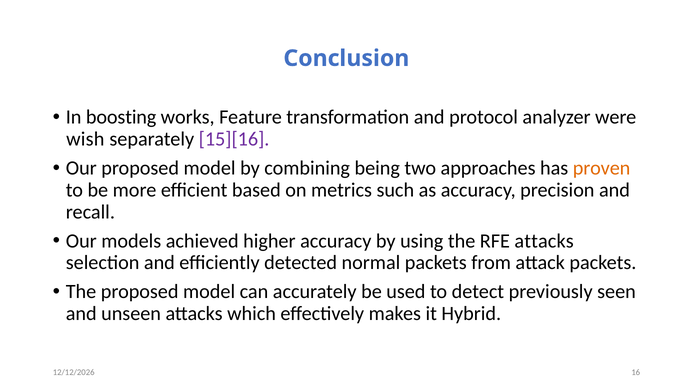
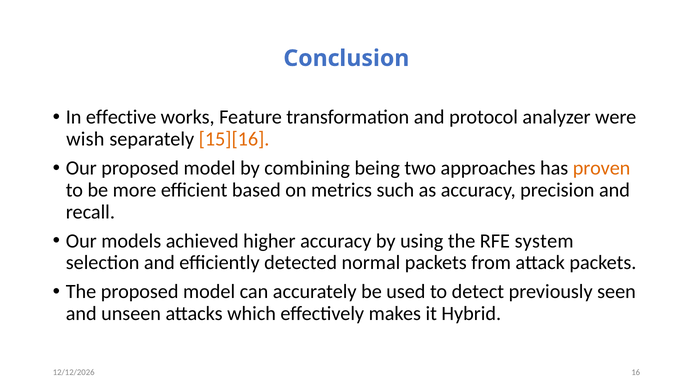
boosting: boosting -> effective (121, 117)
15][16 colour: purple -> orange (234, 139)
RFE attacks: attacks -> system (544, 241)
